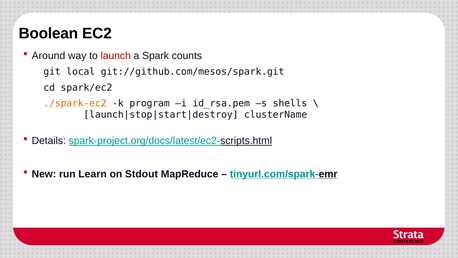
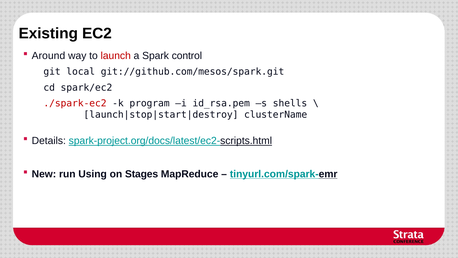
Boolean: Boolean -> Existing (48, 33)
counts: counts -> control (187, 56)
./spark-ec2 colour: orange -> red (75, 103)
Learn: Learn -> Using (93, 174)
Stdout: Stdout -> Stages (142, 174)
